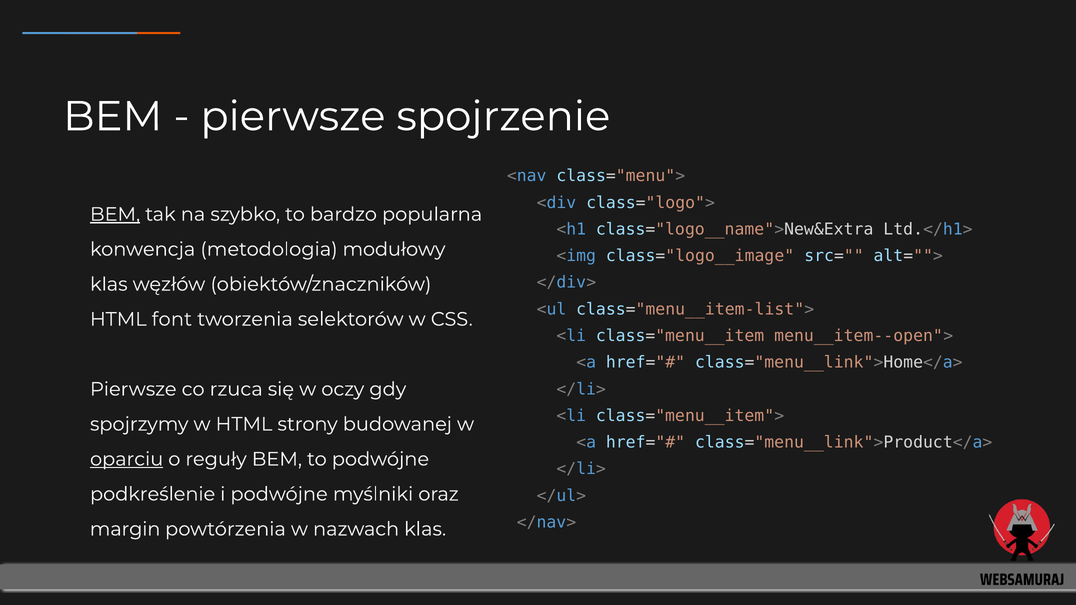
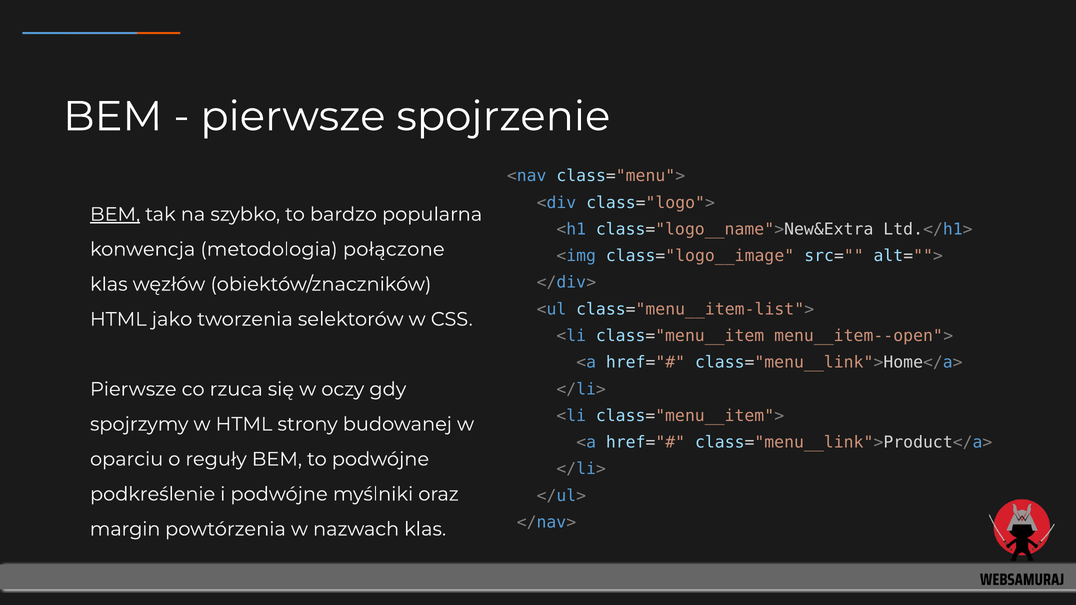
modułowy: modułowy -> połączone (394, 249)
font: font -> jako (172, 319)
oparciu underline: present -> none (127, 459)
